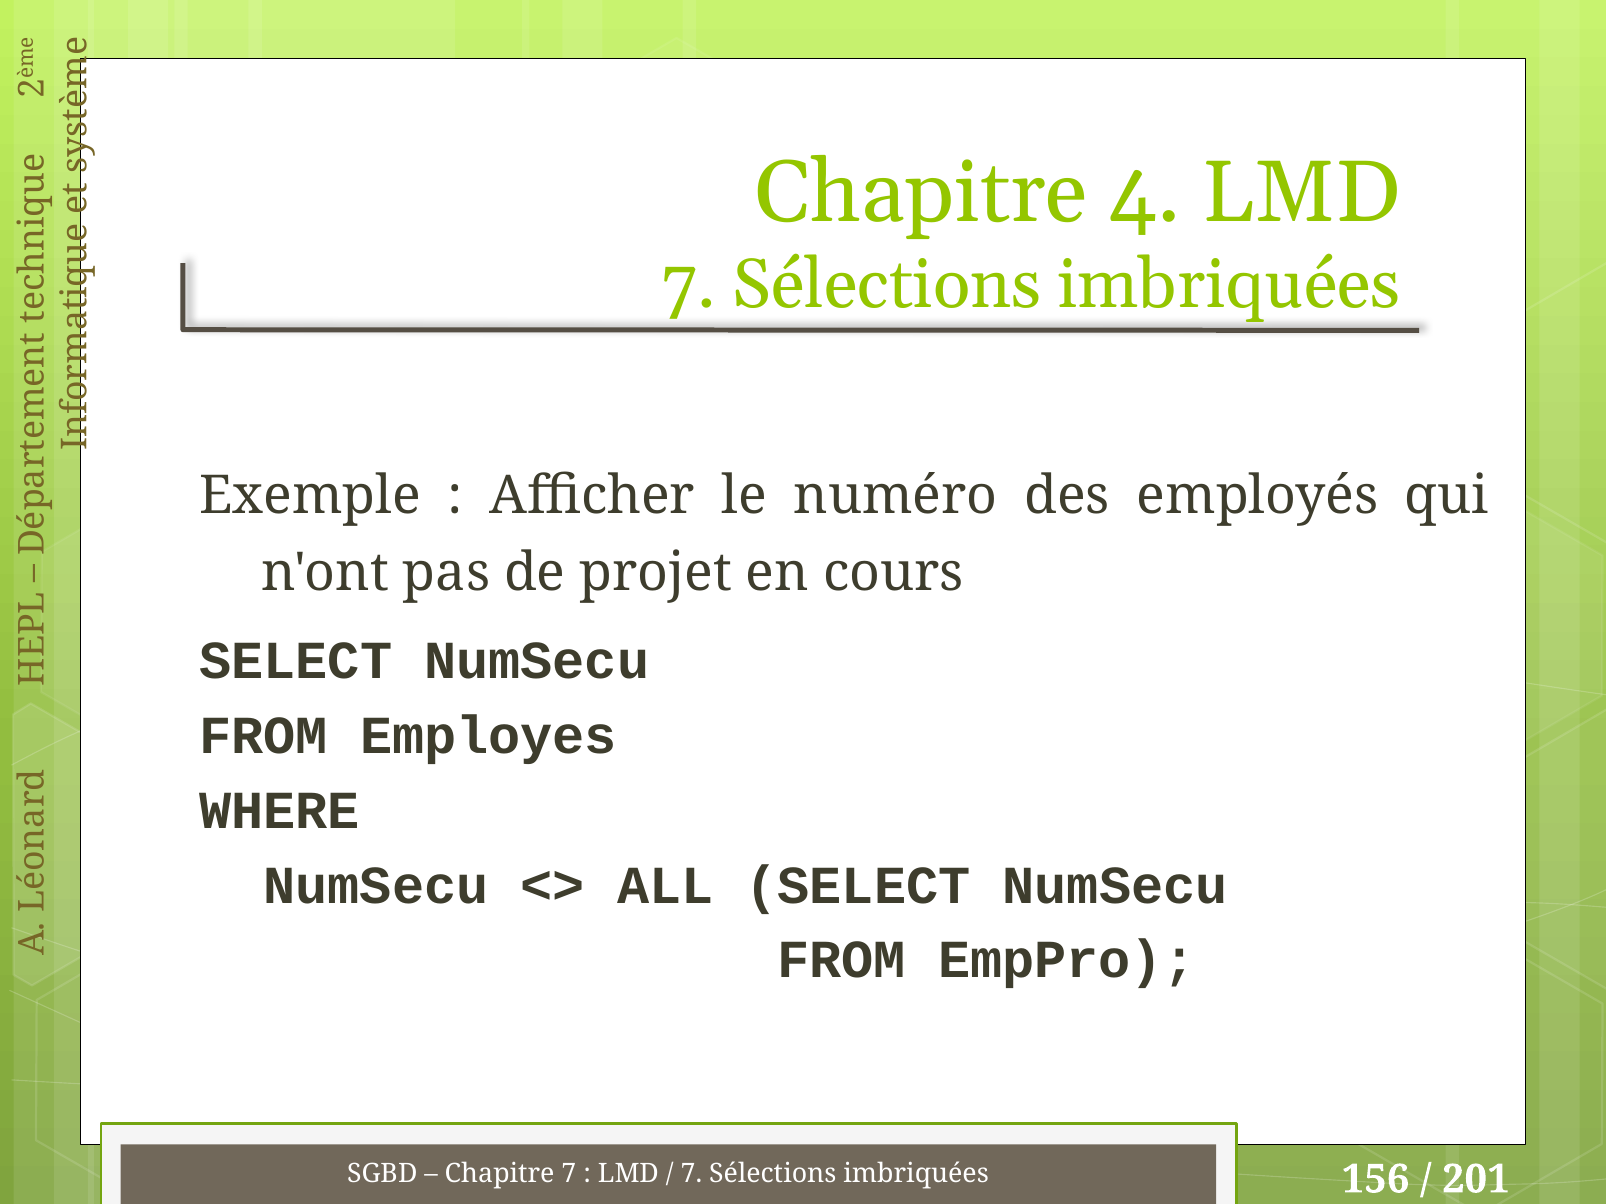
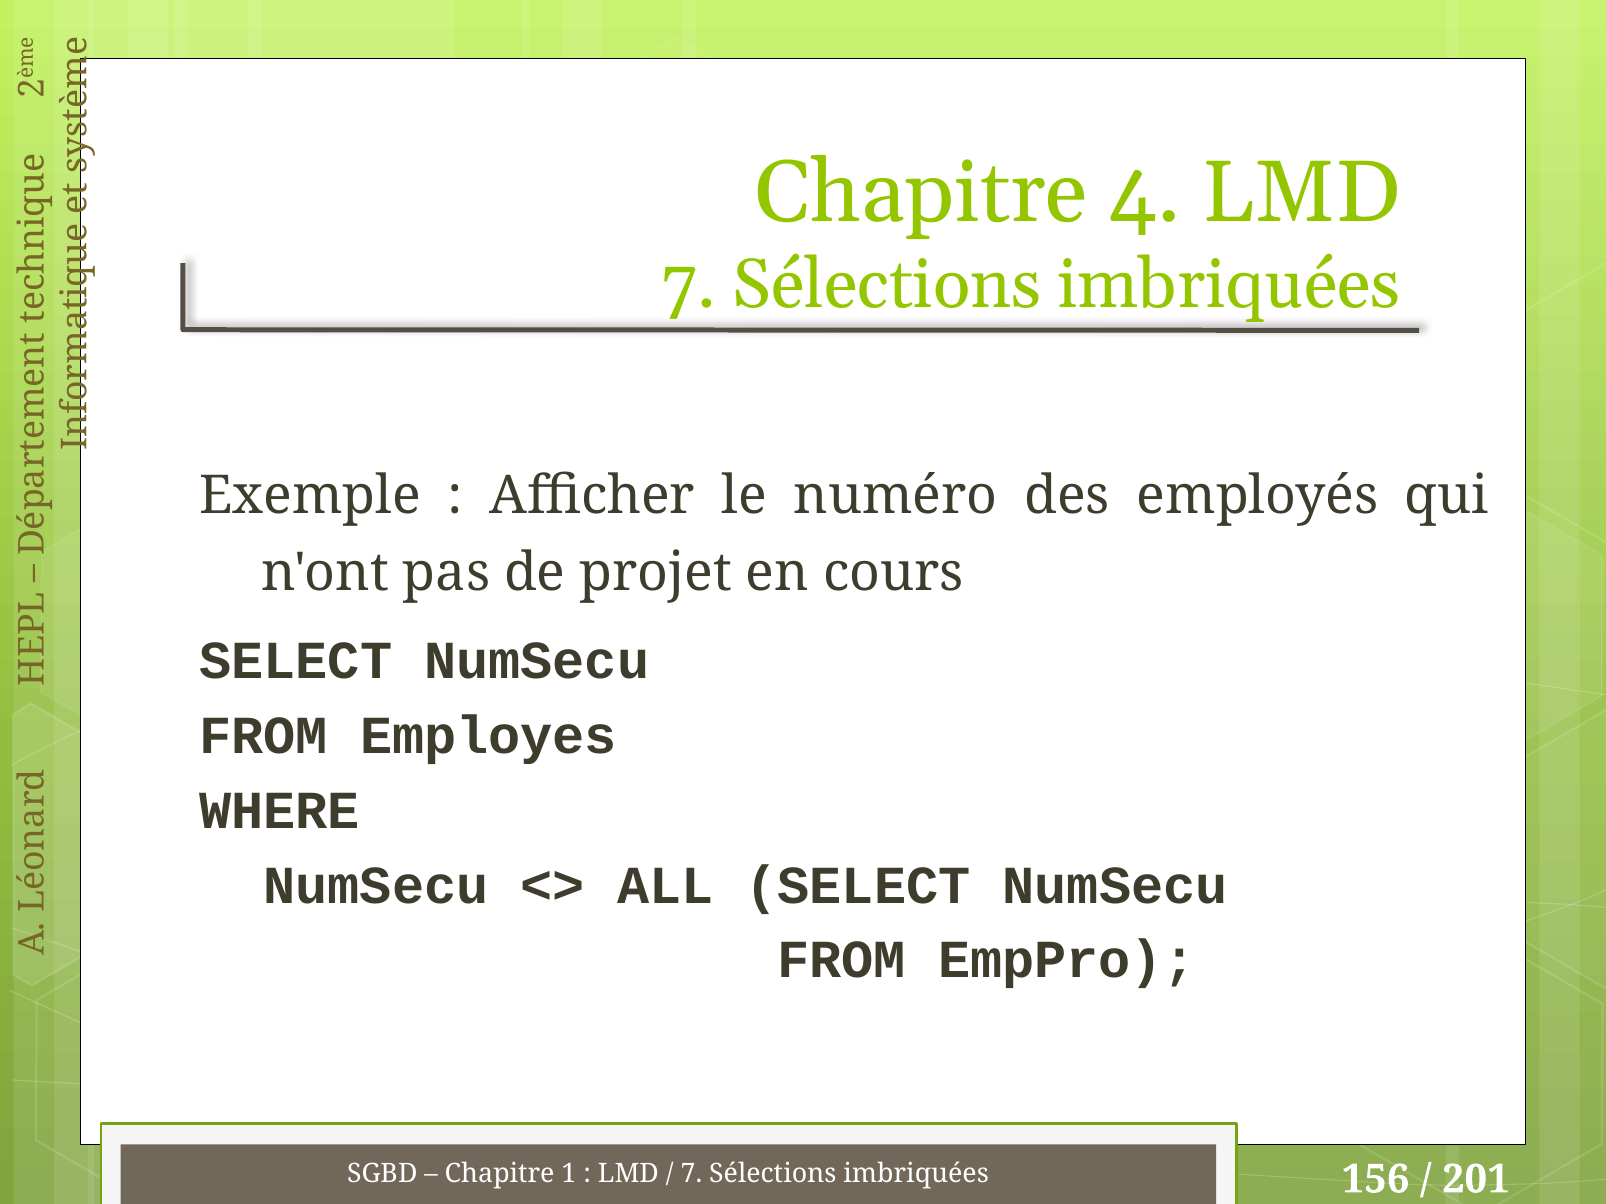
Chapitre 7: 7 -> 1 (569, 1174)
